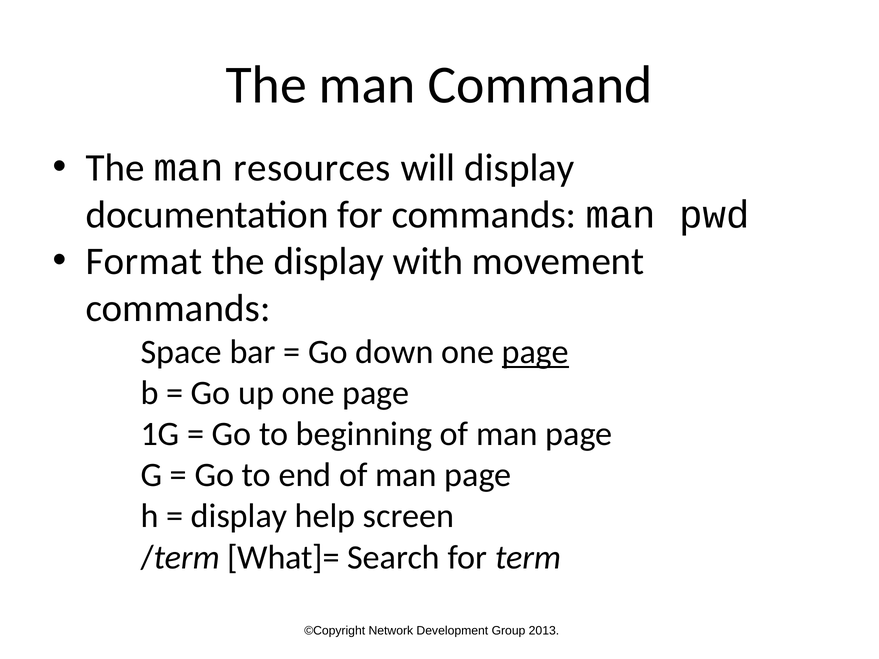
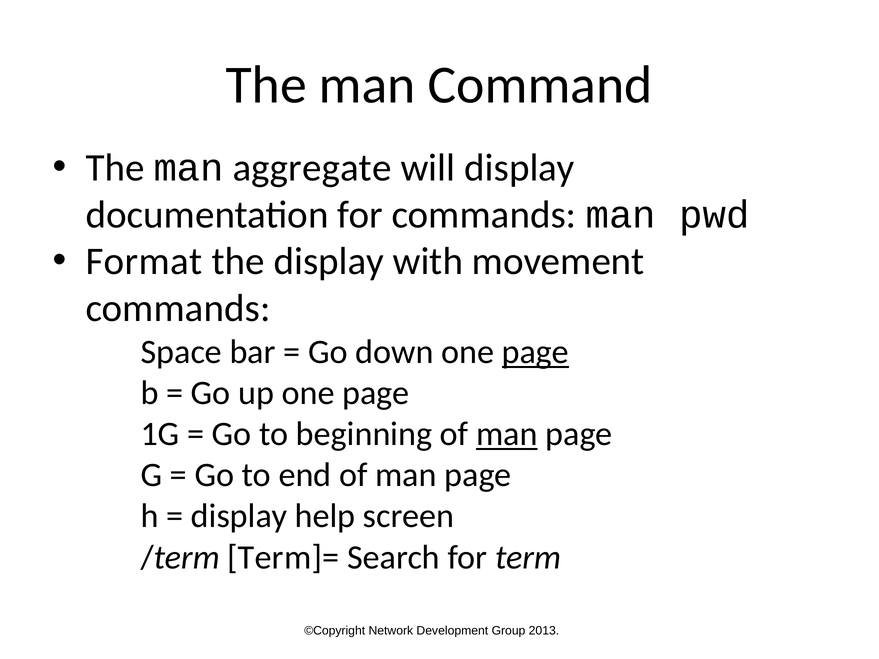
resources: resources -> aggregate (312, 168)
man underline: none -> present (507, 434)
What]=: What]= -> Term]= (283, 557)
